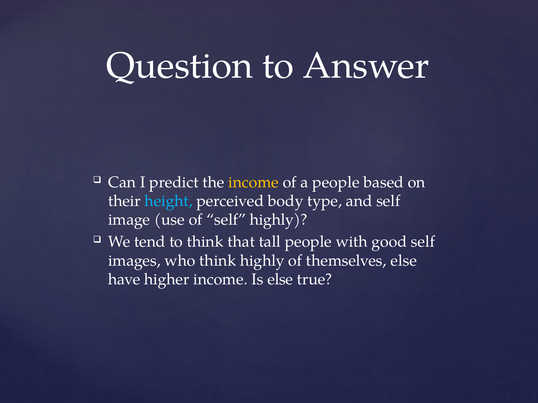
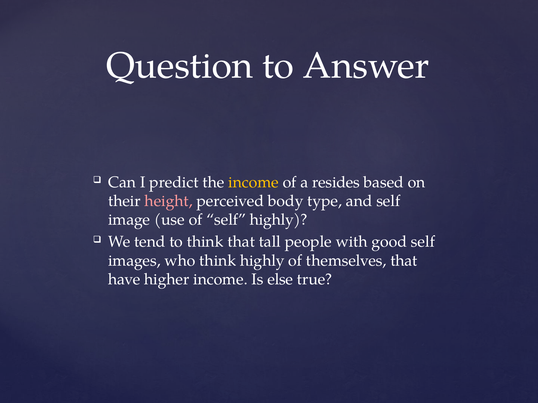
a people: people -> resides (336, 182)
height colour: light blue -> pink (169, 201)
themselves else: else -> that (404, 261)
